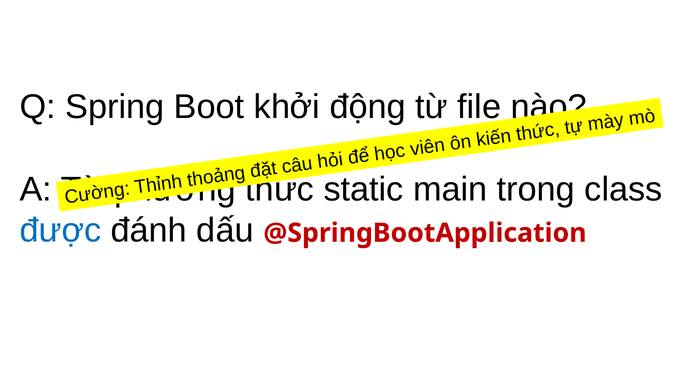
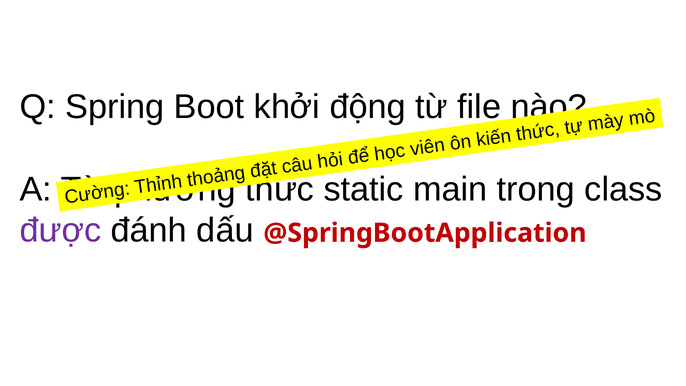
được colour: blue -> purple (60, 230)
